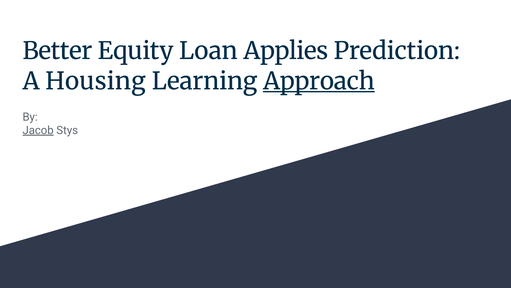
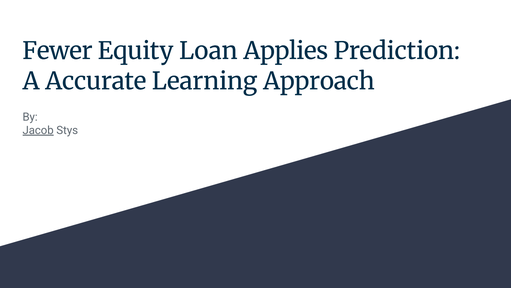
Better: Better -> Fewer (57, 51)
Housing: Housing -> Accurate (96, 81)
Approach underline: present -> none (319, 81)
